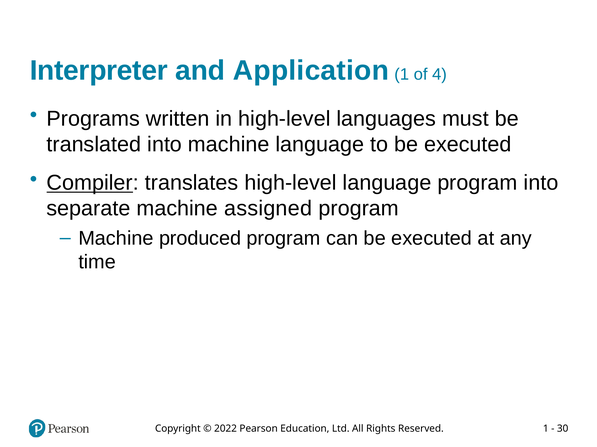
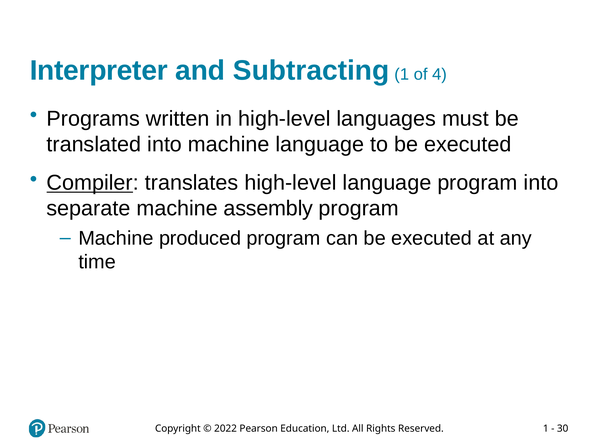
Application: Application -> Subtracting (311, 71)
assigned: assigned -> assembly (268, 209)
